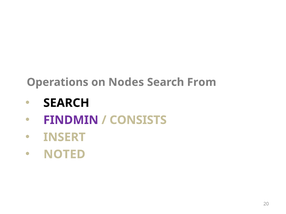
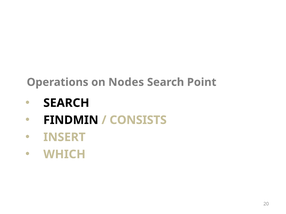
From: From -> Point (202, 82)
FINDMIN colour: purple -> black (71, 120)
NOTED: NOTED -> WHICH (64, 155)
